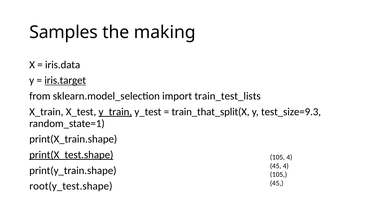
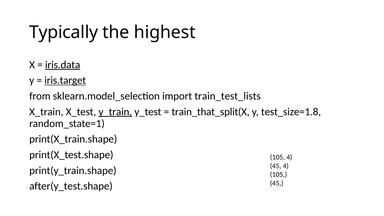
Samples: Samples -> Typically (64, 32)
making: making -> highest (165, 32)
iris.data underline: none -> present (63, 65)
test_size=9.3: test_size=9.3 -> test_size=1.8 (291, 112)
print(X_test.shape underline: present -> none (71, 155)
root(y_test.shape: root(y_test.shape -> after(y_test.shape (71, 186)
